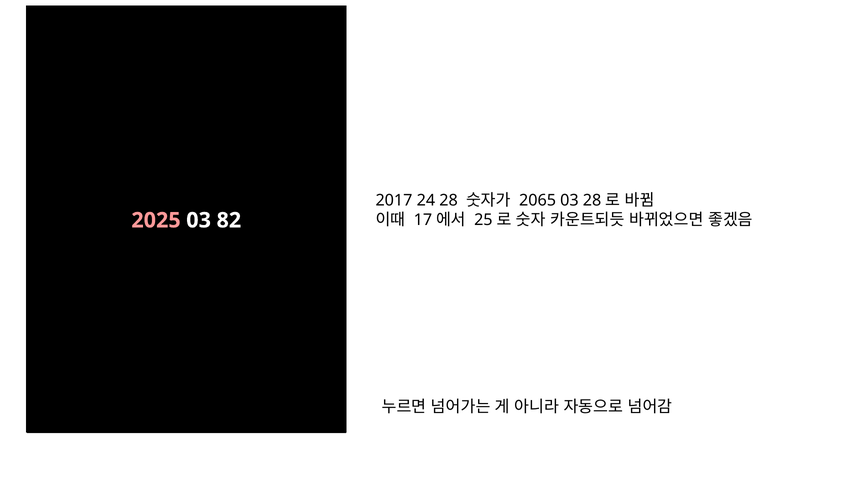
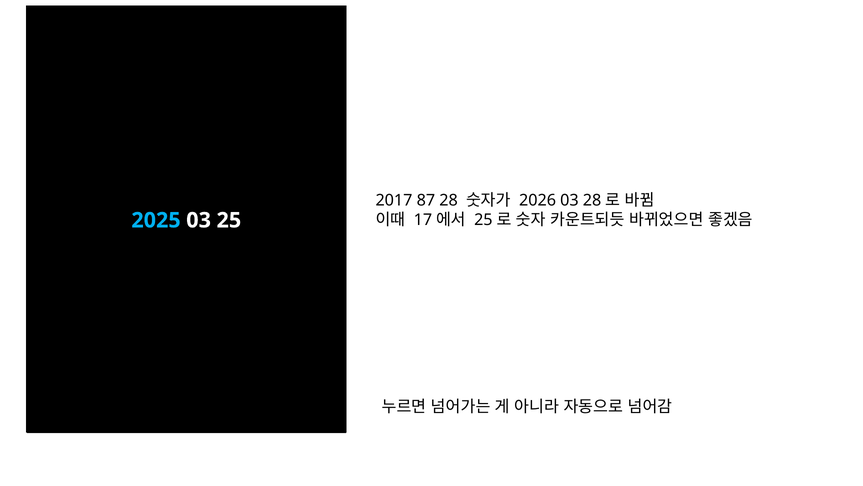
24: 24 -> 87 (426, 200)
2065: 2065 -> 2026 (538, 200)
2025 colour: pink -> light blue (156, 220)
82: 82 -> 25 (229, 220)
